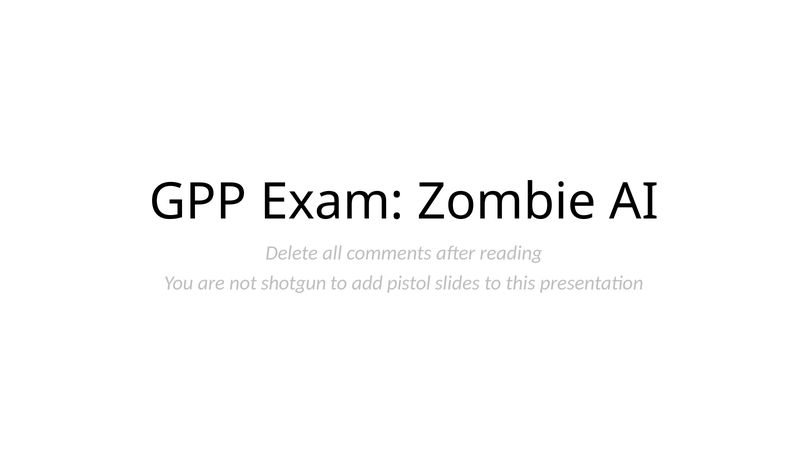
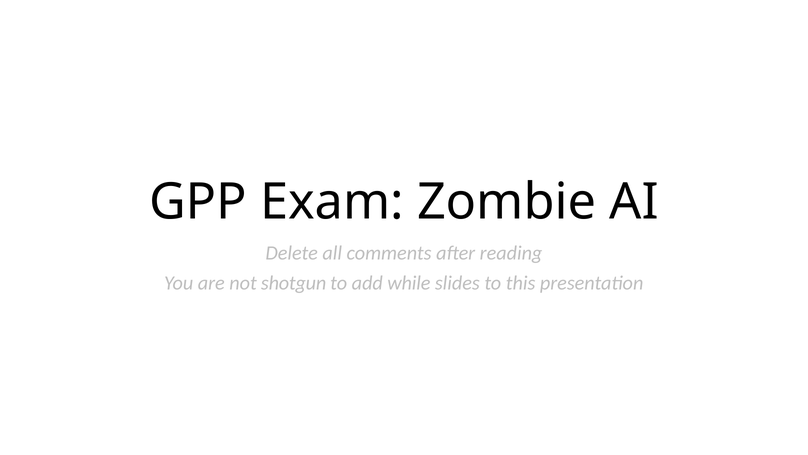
pistol: pistol -> while (409, 283)
